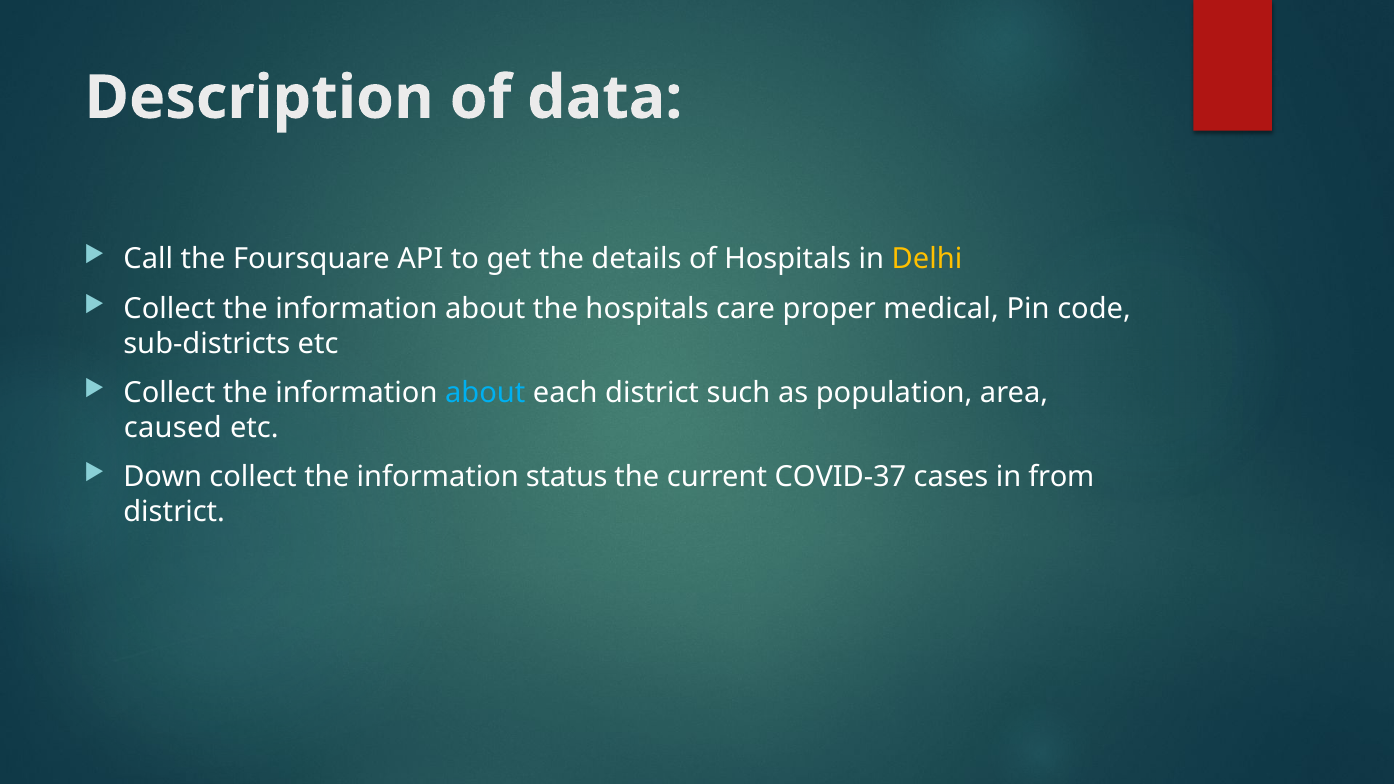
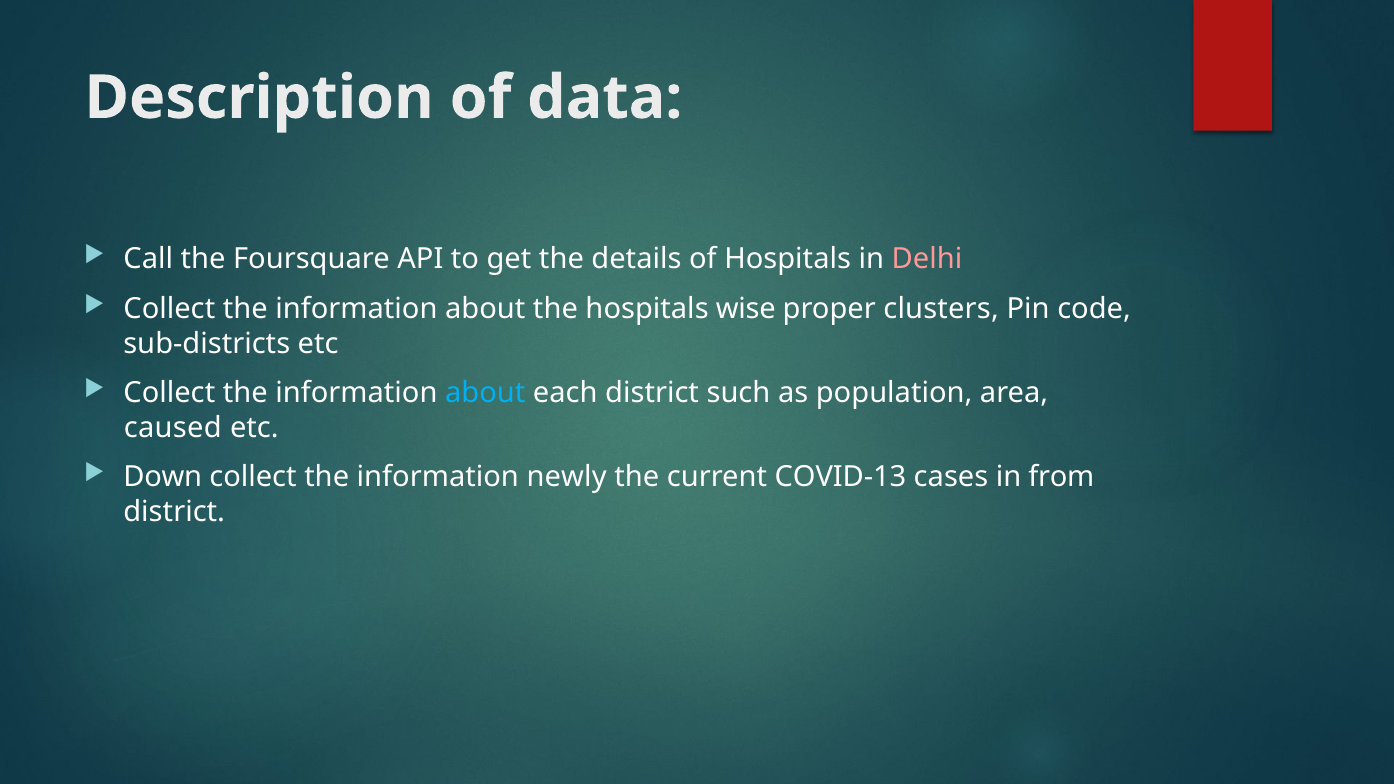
Delhi colour: yellow -> pink (927, 259)
care: care -> wise (746, 309)
medical: medical -> clusters (941, 309)
status: status -> newly (567, 477)
COVID-37: COVID-37 -> COVID-13 (840, 477)
